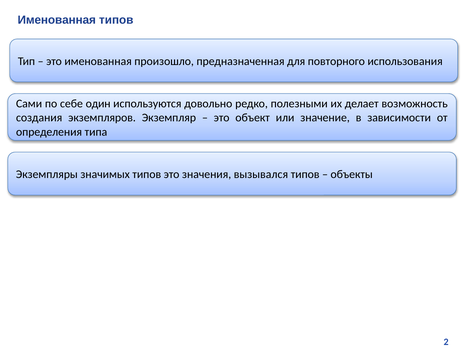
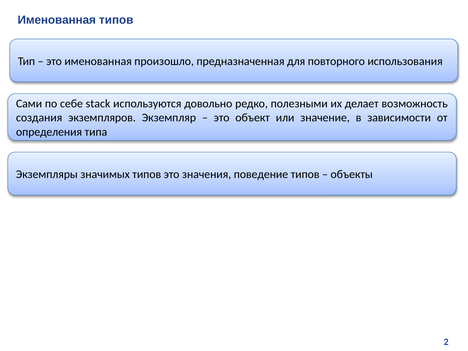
один: один -> stack (98, 104)
вызывался: вызывался -> поведение (261, 174)
